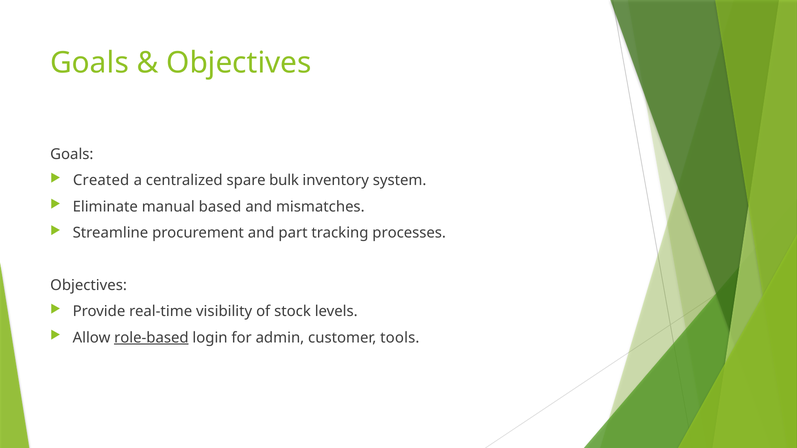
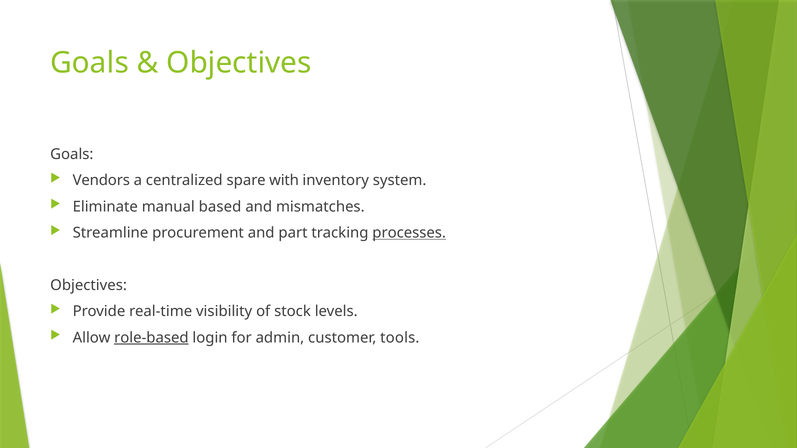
Created: Created -> Vendors (101, 180)
bulk: bulk -> with (284, 180)
processes underline: none -> present (409, 233)
